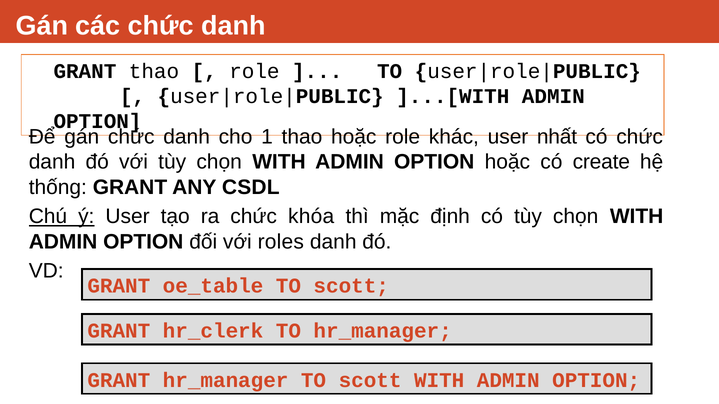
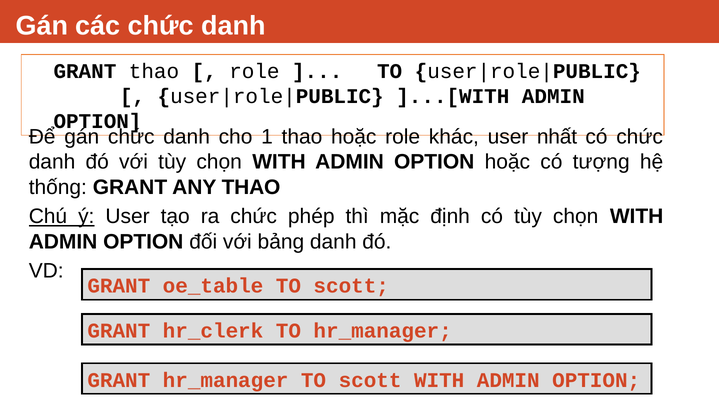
create: create -> tượng (601, 162)
ANY CSDL: CSDL -> THAO (251, 187)
khóa: khóa -> phép (311, 217)
roles: roles -> bảng (281, 242)
